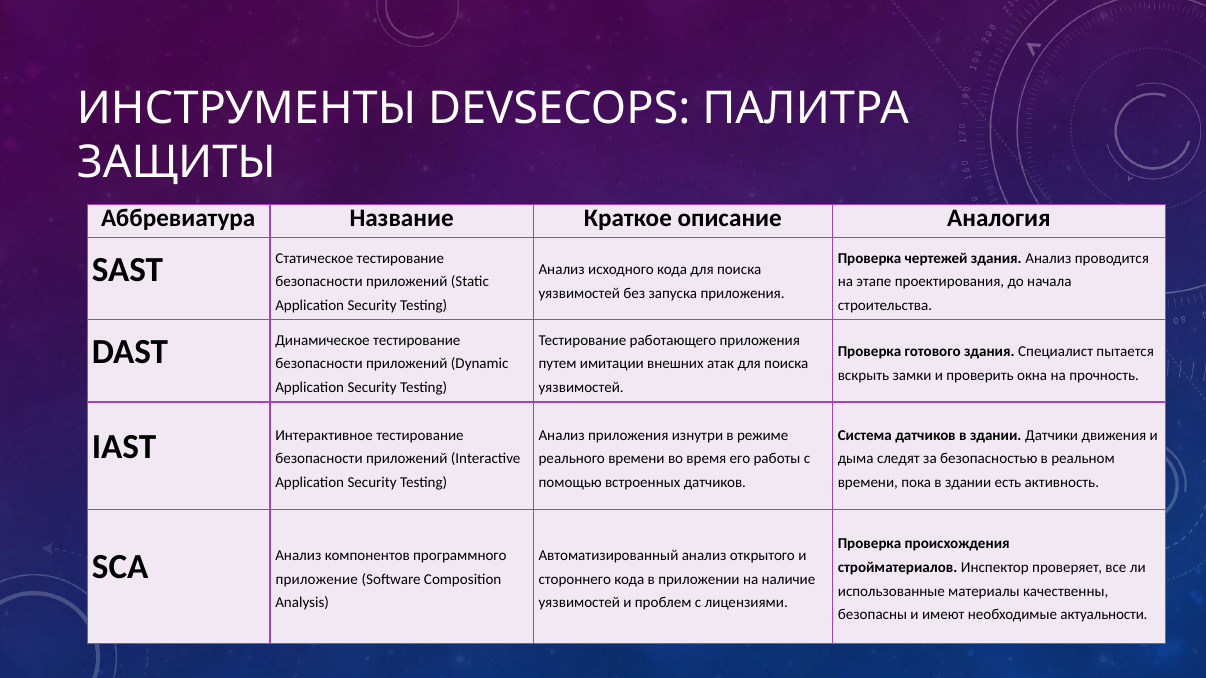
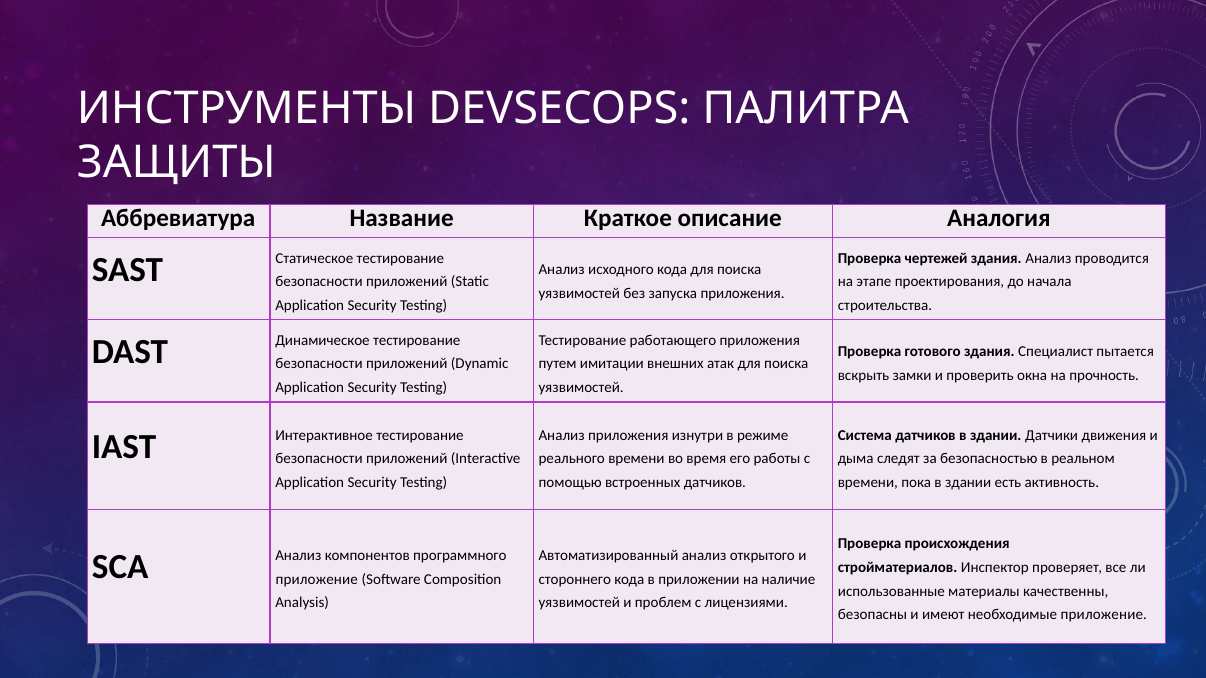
необходимые актуальности: актуальности -> приложение (1104, 615)
